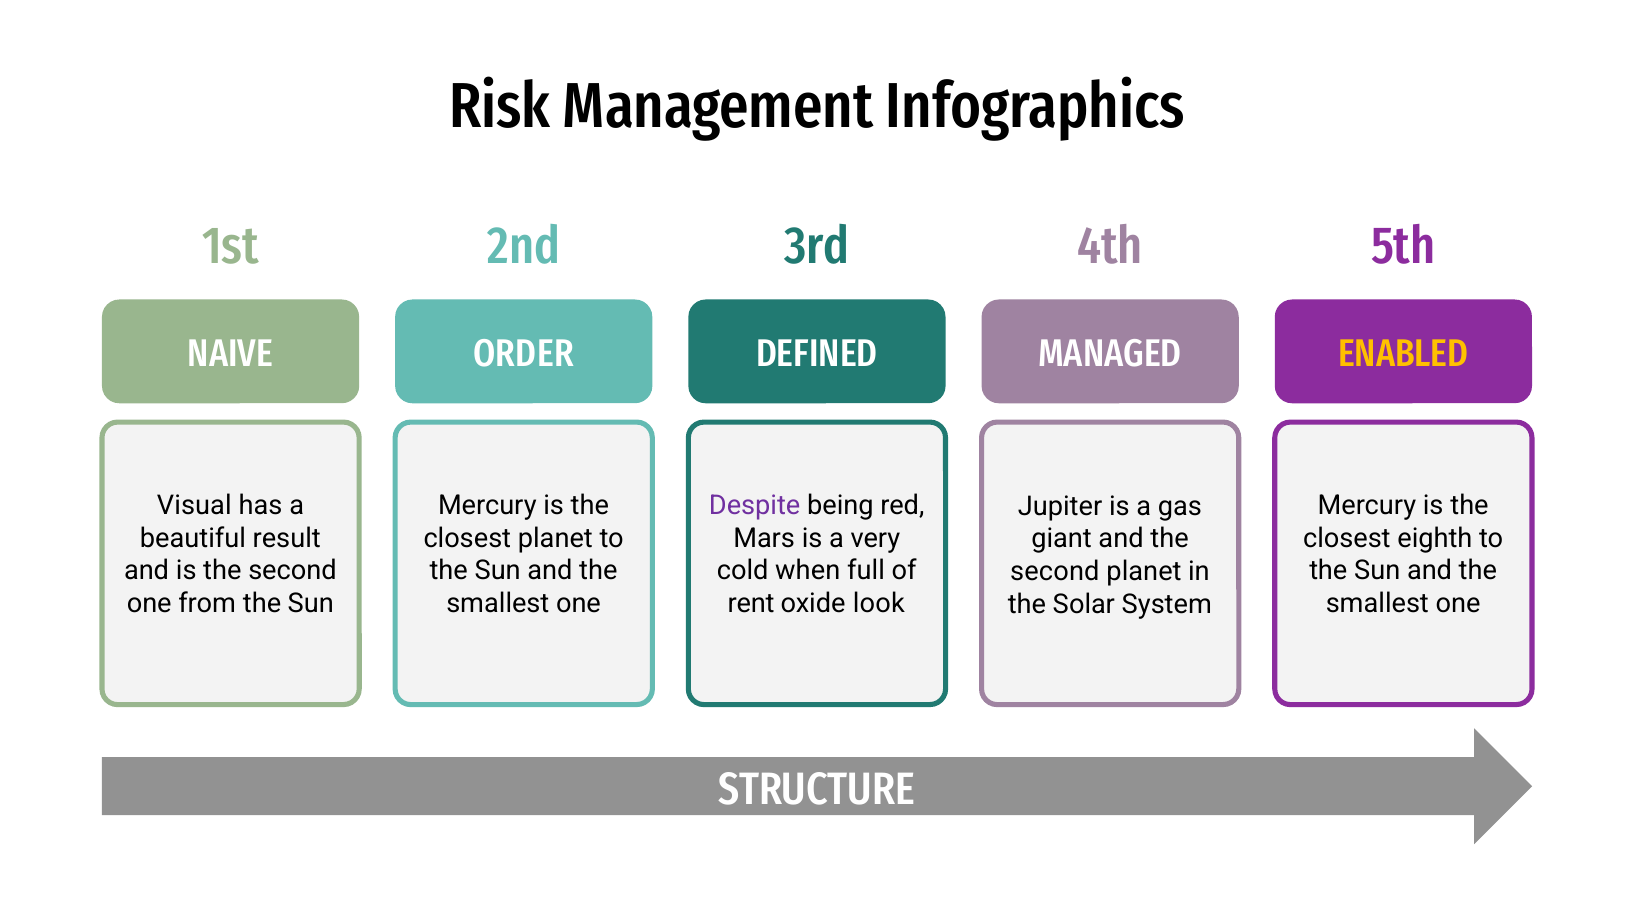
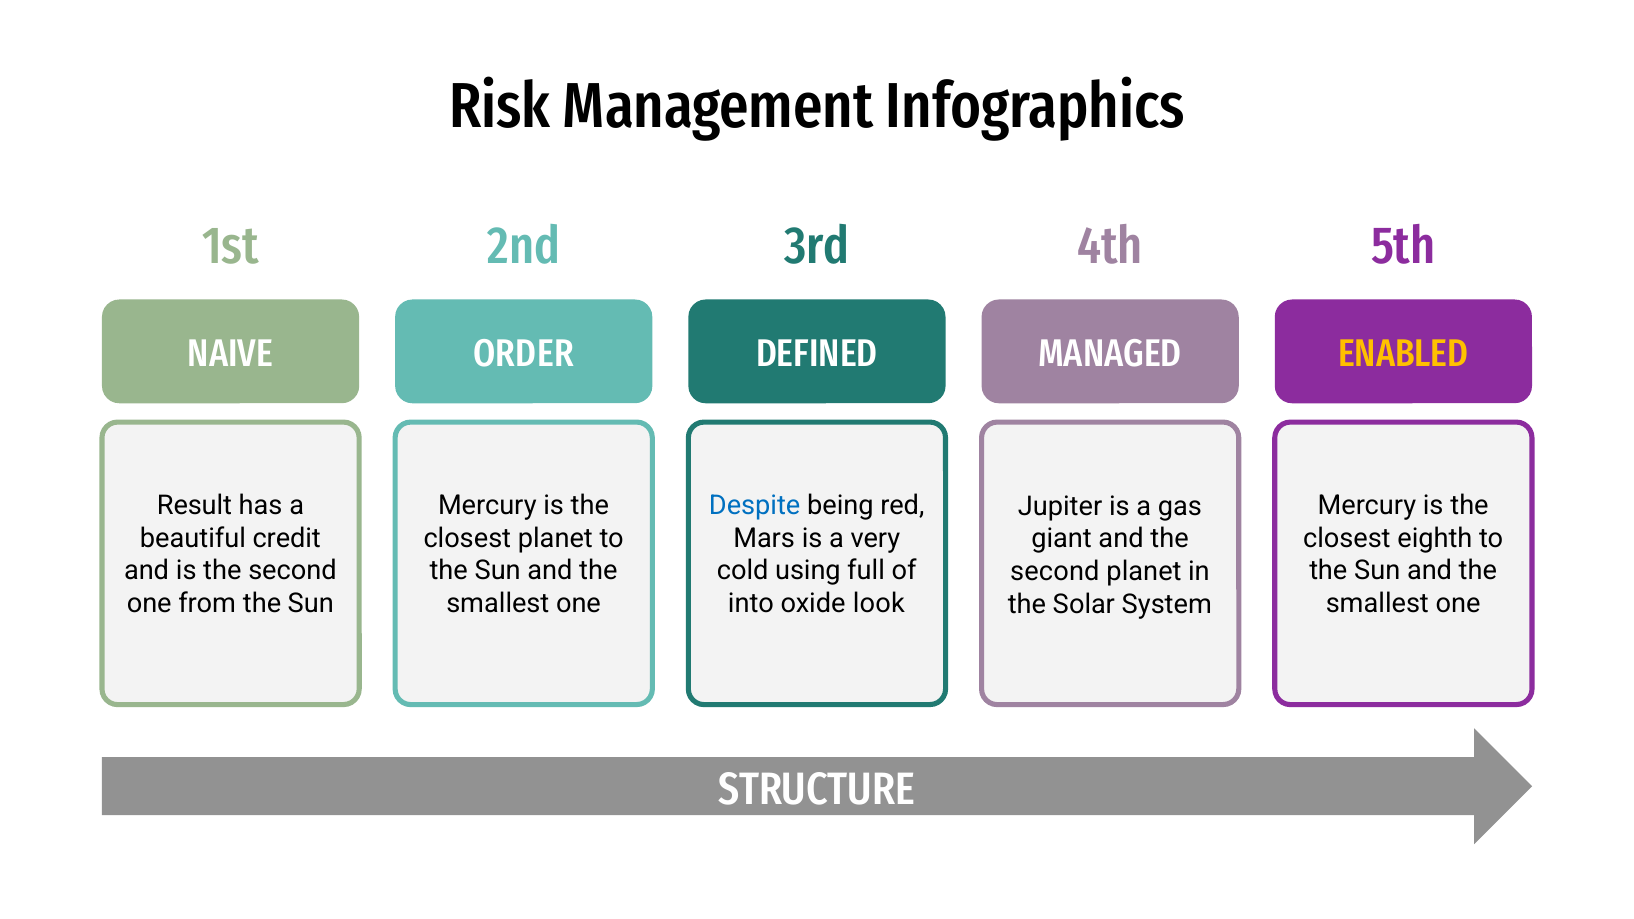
Visual: Visual -> Result (194, 506)
Despite colour: purple -> blue (755, 506)
result: result -> credit (287, 538)
when: when -> using (808, 571)
rent: rent -> into (751, 604)
